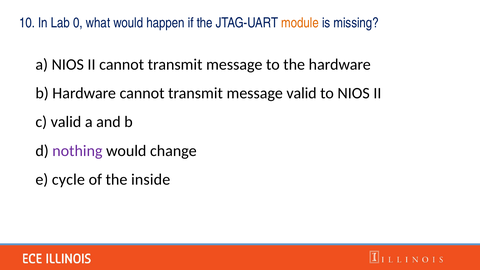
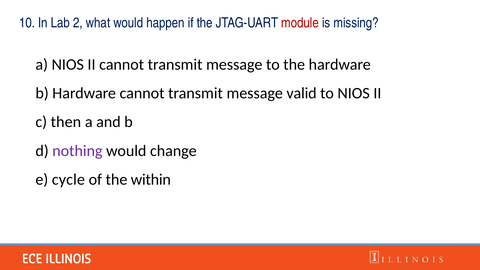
0: 0 -> 2 (78, 23)
module colour: orange -> red (300, 23)
c valid: valid -> then (66, 122)
inside: inside -> within (151, 180)
